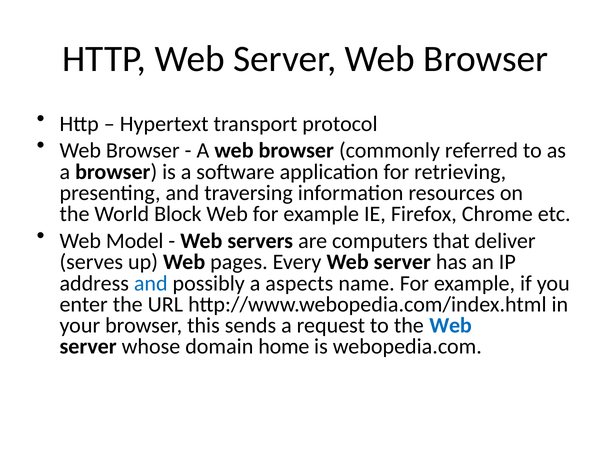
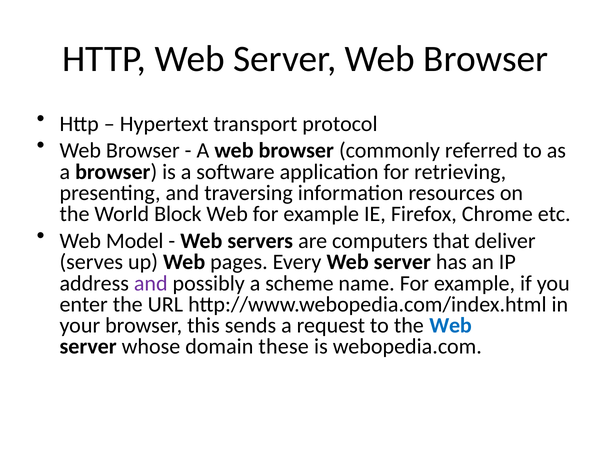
and colour: blue -> purple (151, 283)
aspects: aspects -> scheme (299, 283)
home: home -> these (284, 347)
